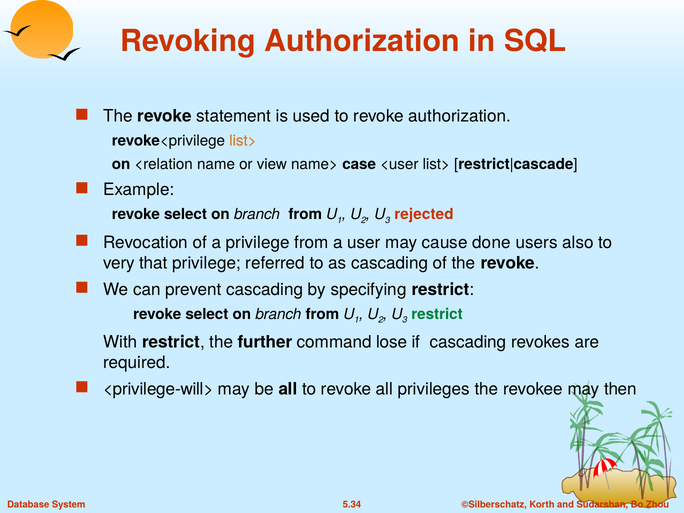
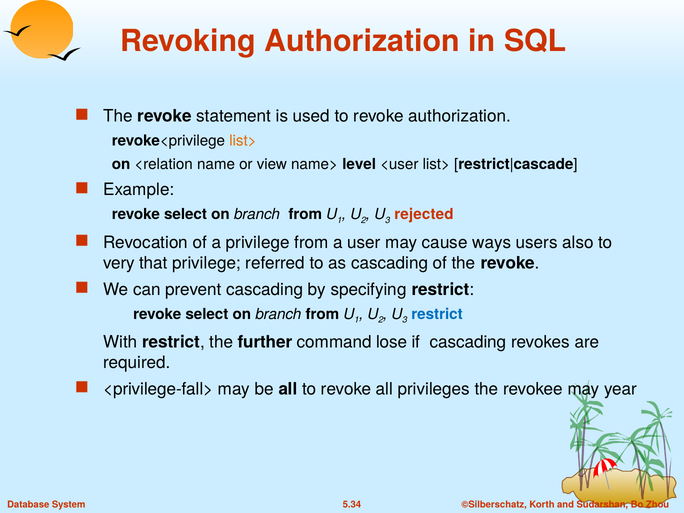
case: case -> level (359, 164)
done: done -> ways (492, 242)
restrict colour: green -> blue (437, 314)
<privilege-will>: <privilege-will> -> <privilege-fall> (158, 389)
then: then -> year (620, 389)
